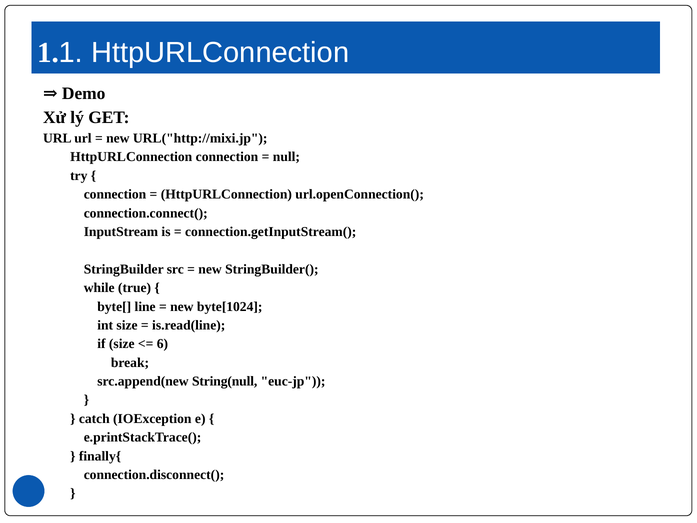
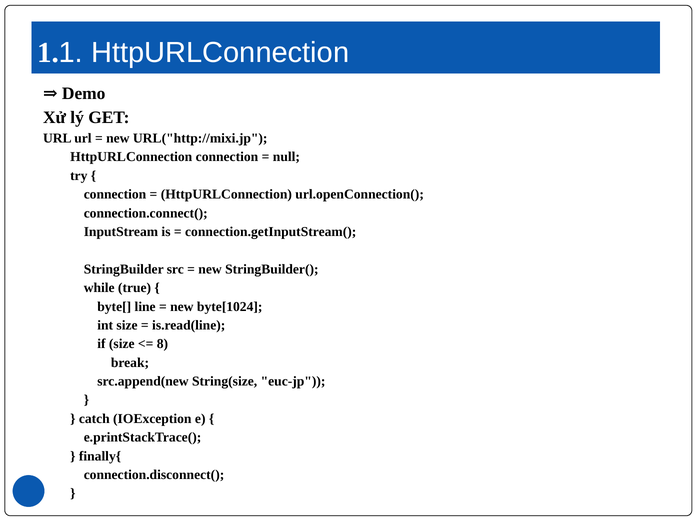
6: 6 -> 8 (162, 344)
String(null: String(null -> String(size (225, 381)
